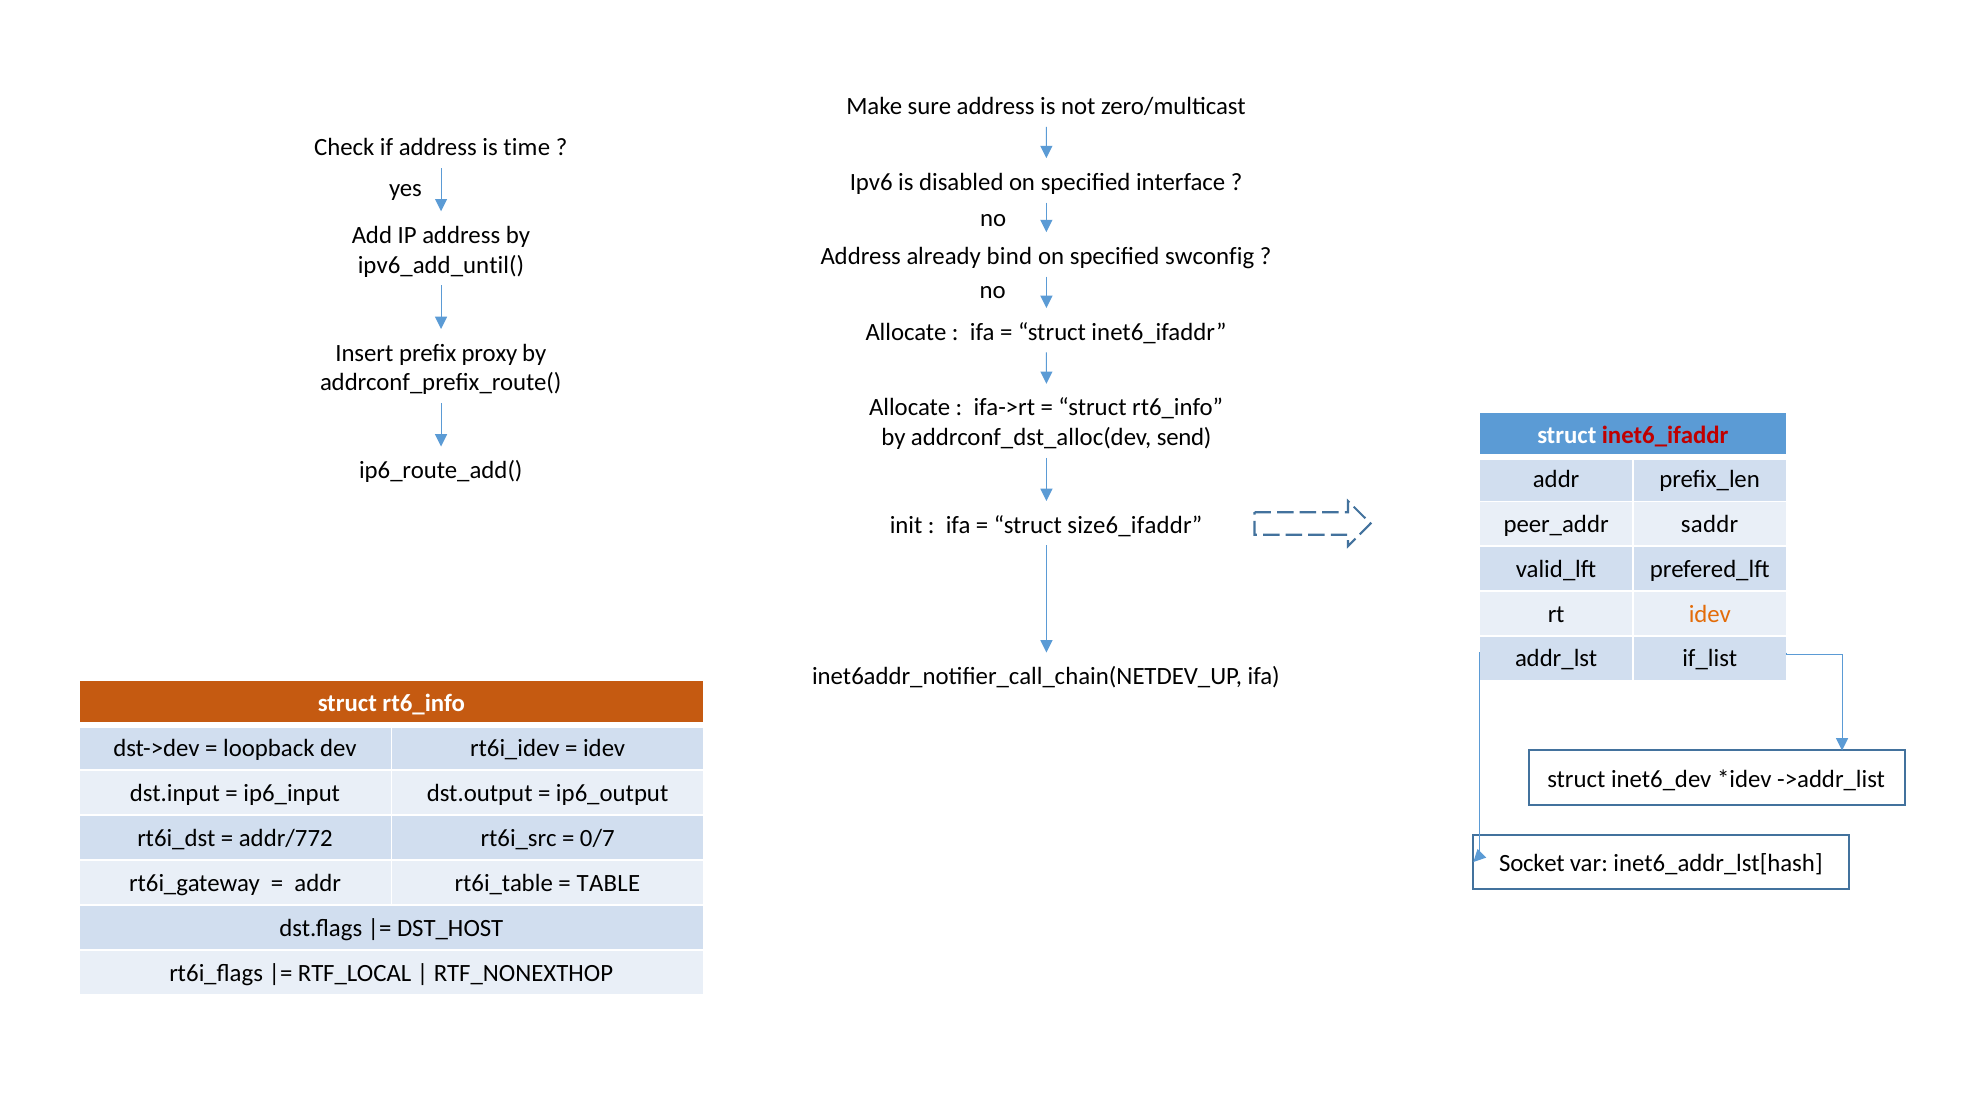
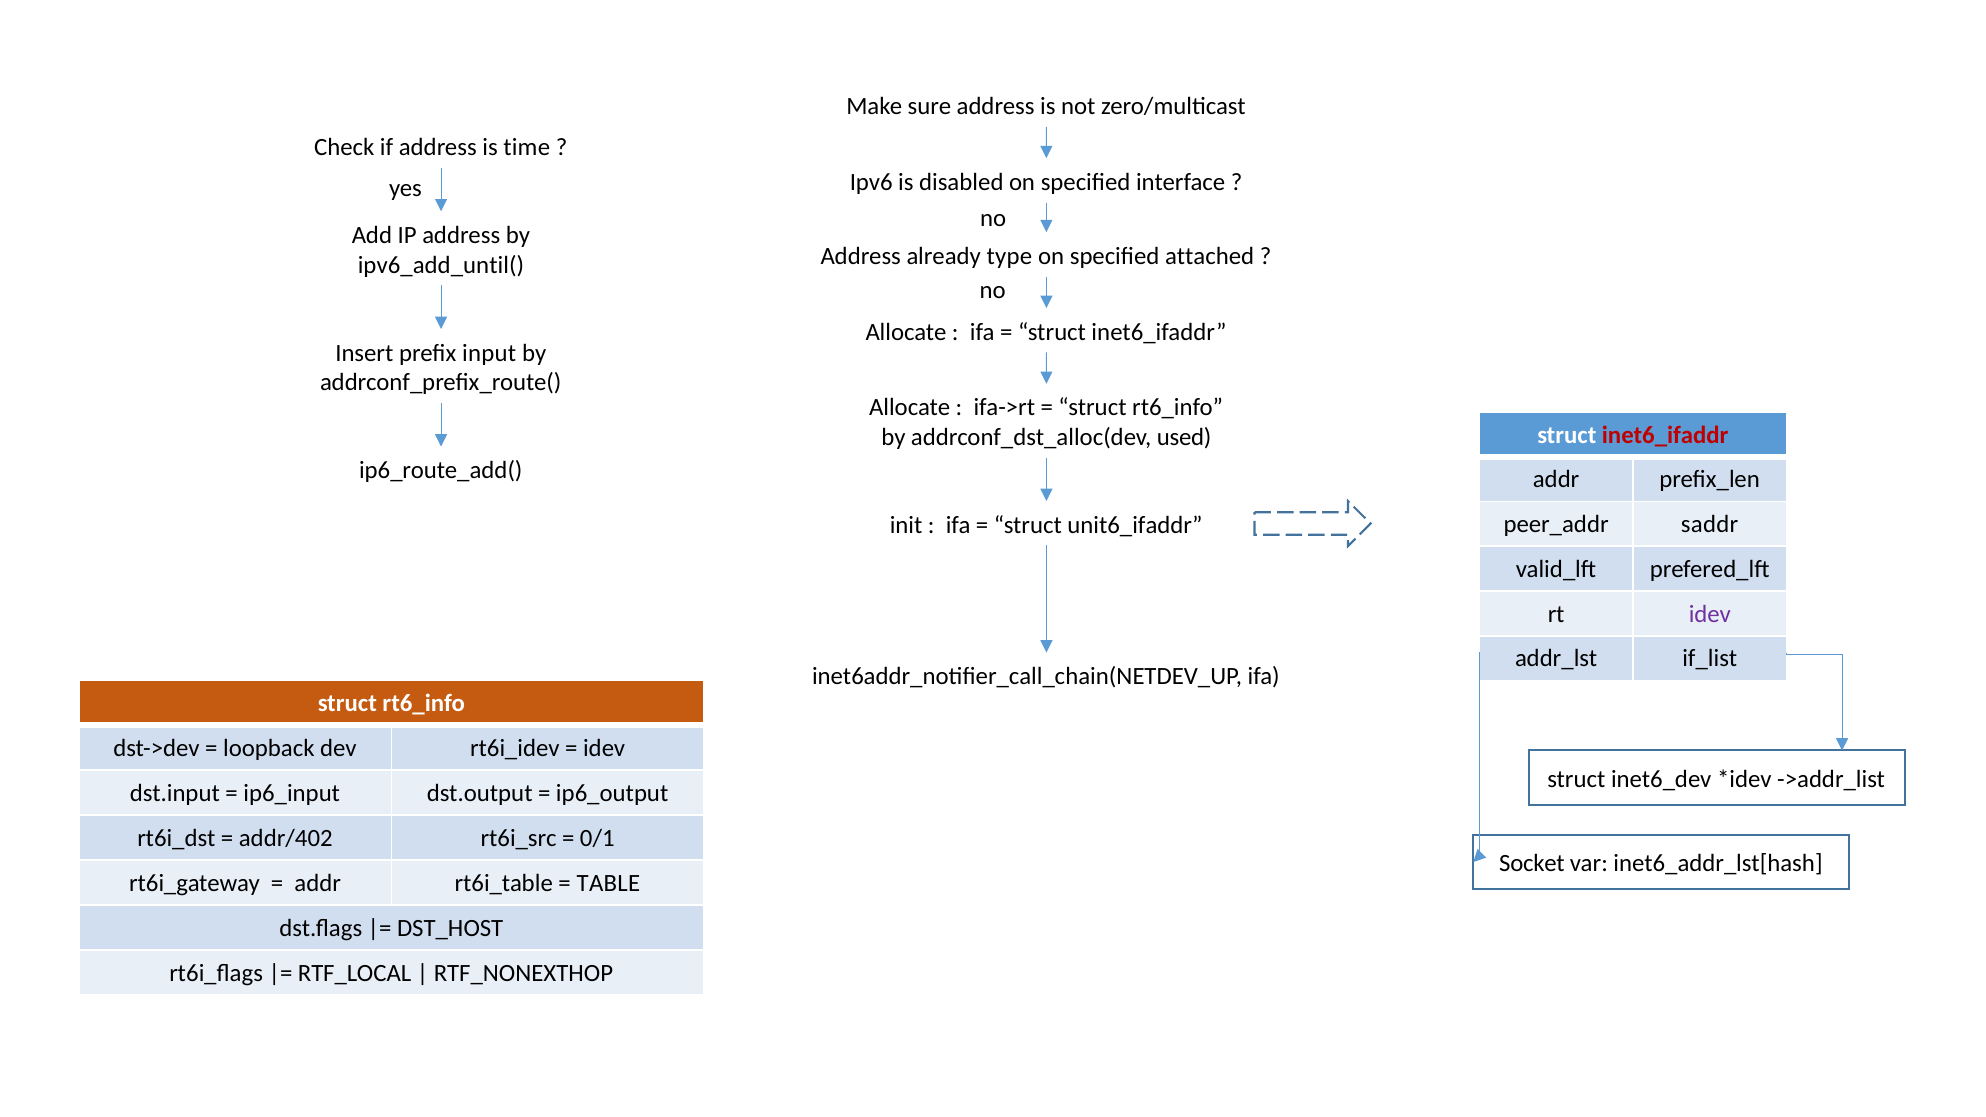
bind: bind -> type (1009, 256)
swconfig: swconfig -> attached (1210, 256)
proxy: proxy -> input (489, 353)
send: send -> used (1184, 438)
size6_ifaddr: size6_ifaddr -> unit6_ifaddr (1135, 525)
idev colour: orange -> purple (1710, 614)
addr/772: addr/772 -> addr/402 (286, 838)
0/7: 0/7 -> 0/1 (597, 838)
